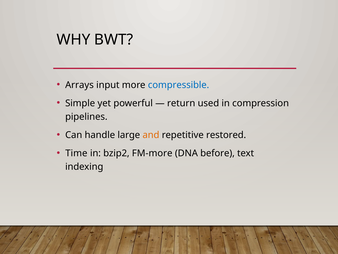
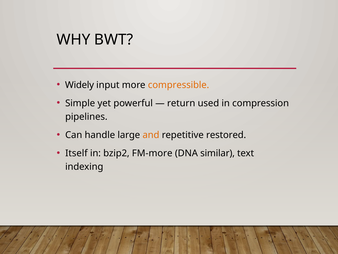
Arrays: Arrays -> Widely (80, 85)
compressible colour: blue -> orange (179, 85)
Time: Time -> Itself (76, 153)
before: before -> similar (218, 153)
